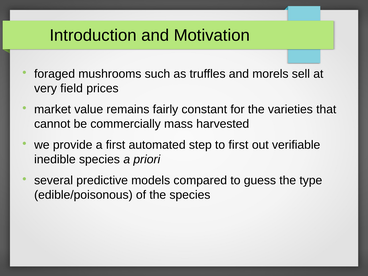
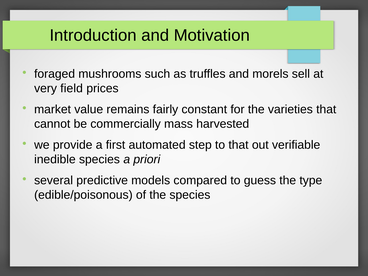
to first: first -> that (239, 145)
